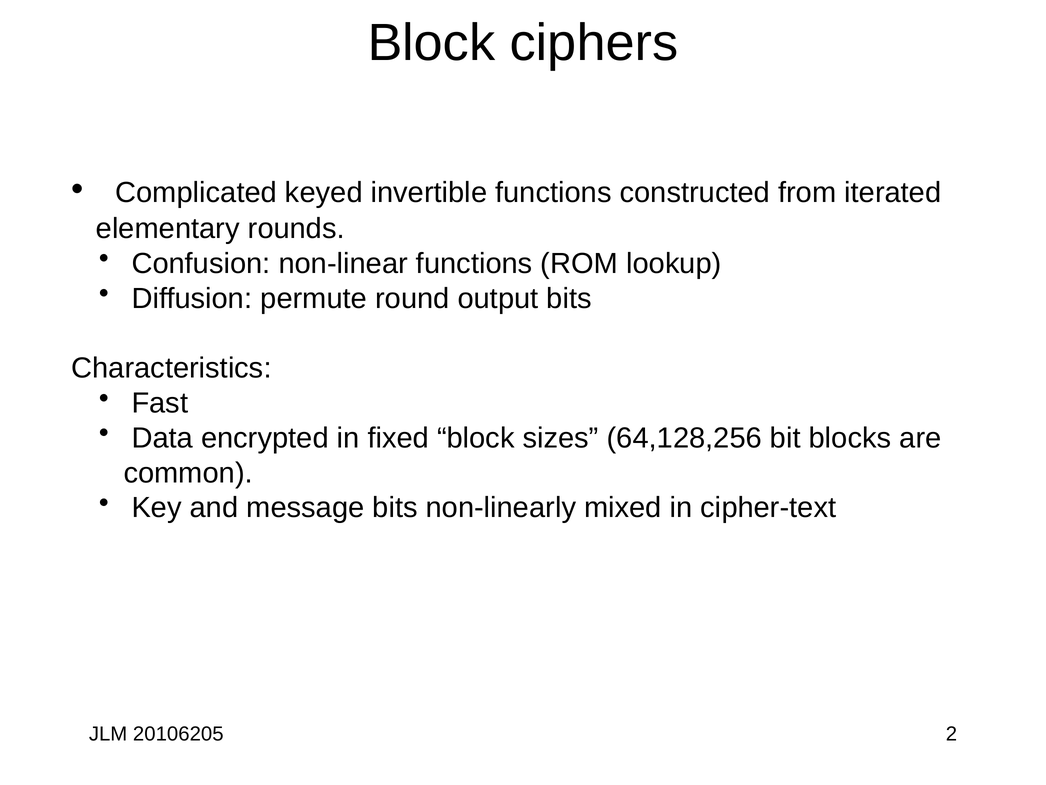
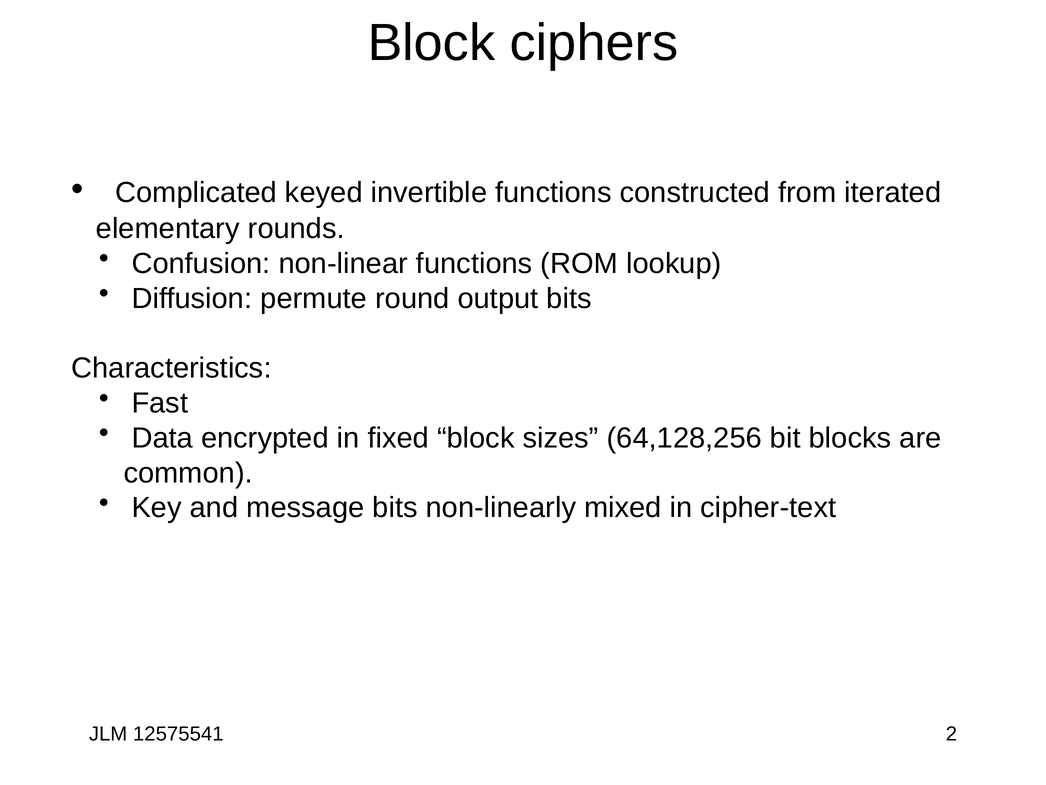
20106205: 20106205 -> 12575541 (178, 734)
